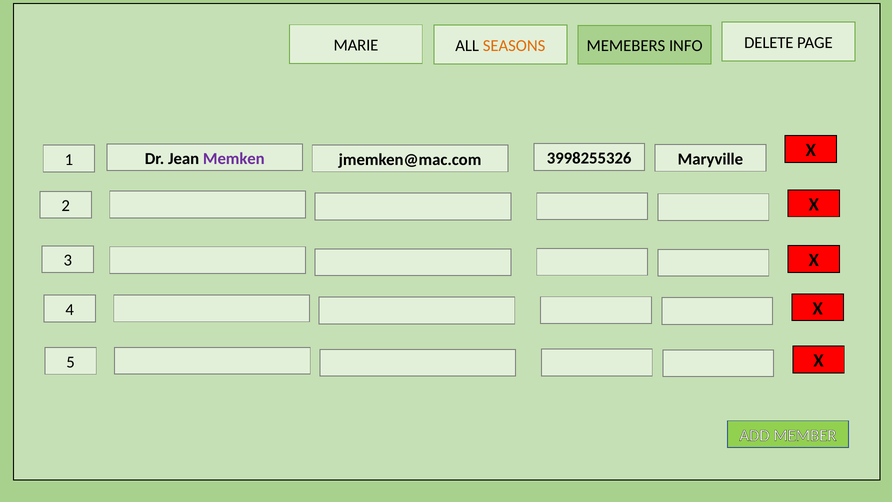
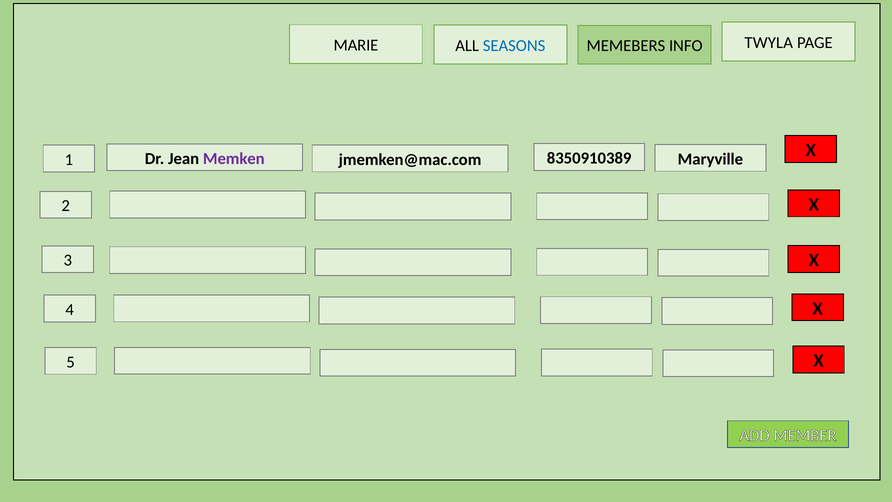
SEASONS colour: orange -> blue (514, 46)
DELETE: DELETE -> TWYLA (769, 43)
3998255326: 3998255326 -> 8350910389 (589, 158)
